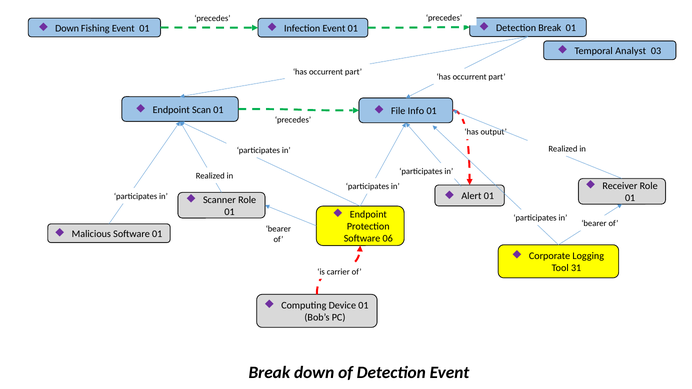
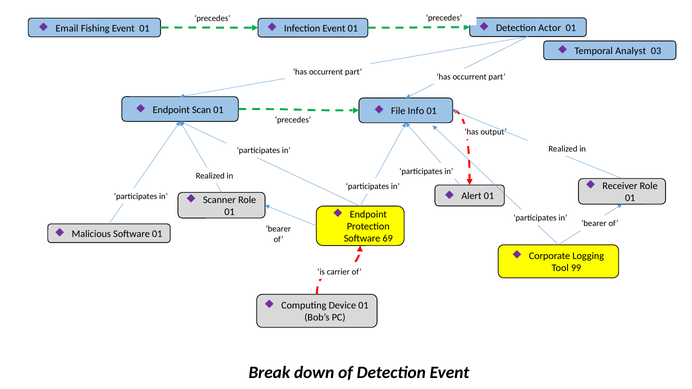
Down: Down -> Email (67, 28)
Detection Break: Break -> Actor (550, 28)
06: 06 -> 69 (388, 239)
31: 31 -> 99 (576, 268)
